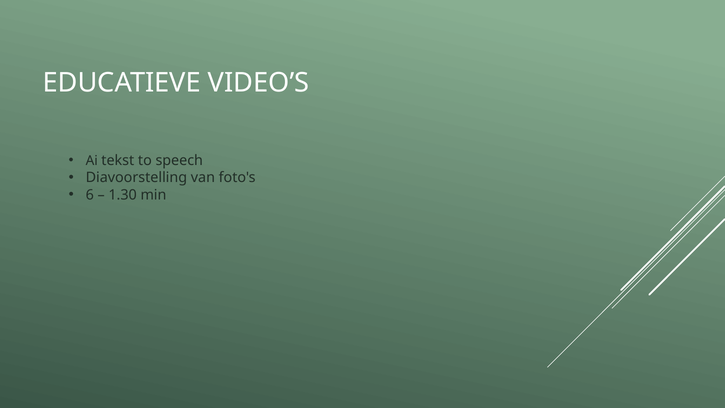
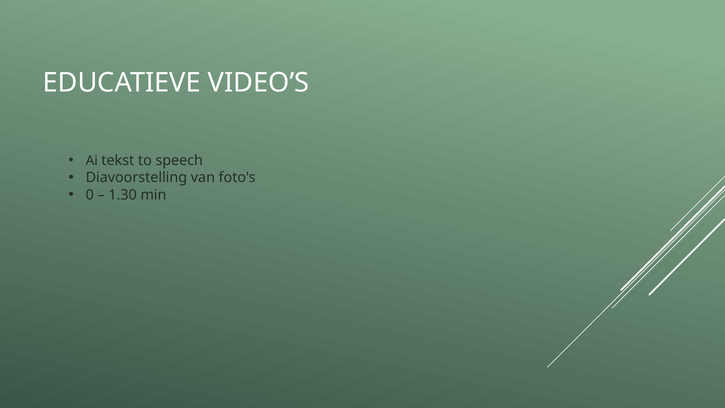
6: 6 -> 0 (90, 195)
